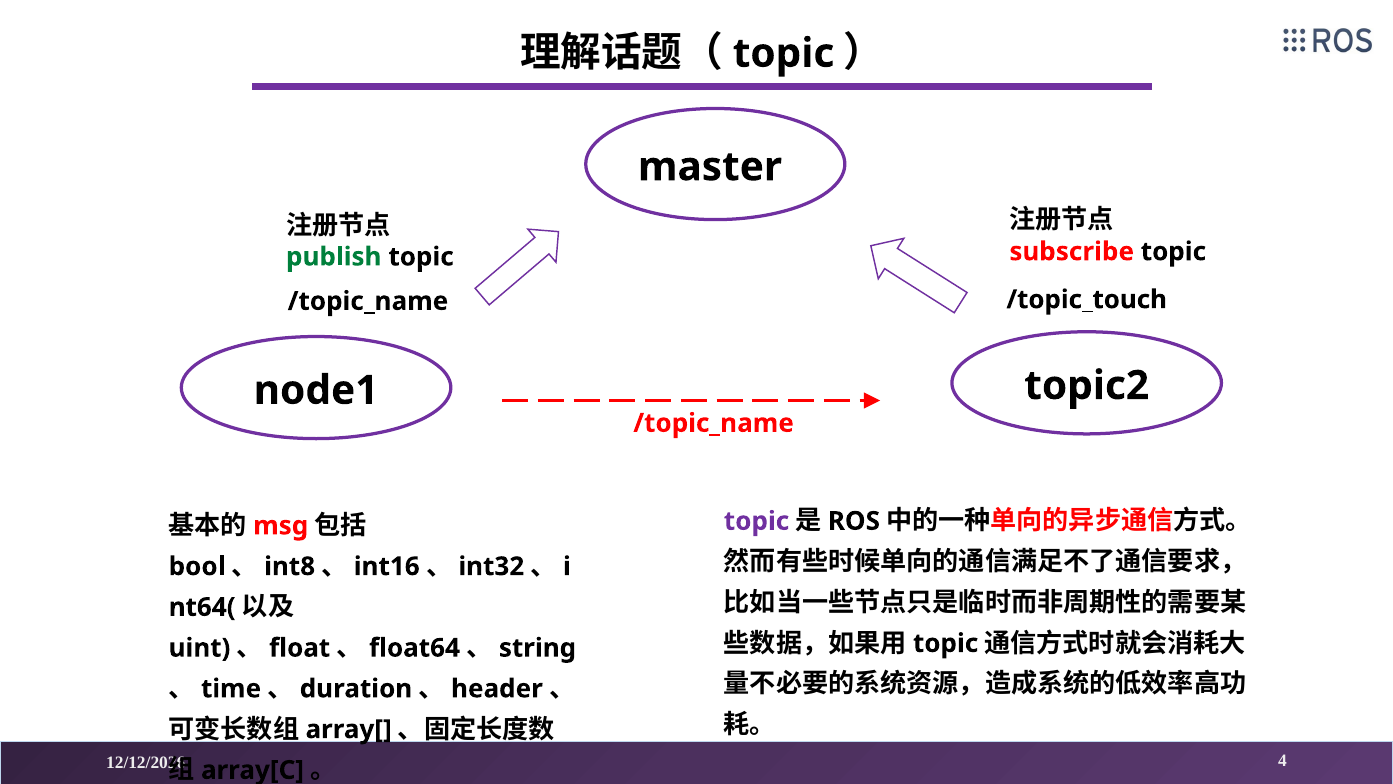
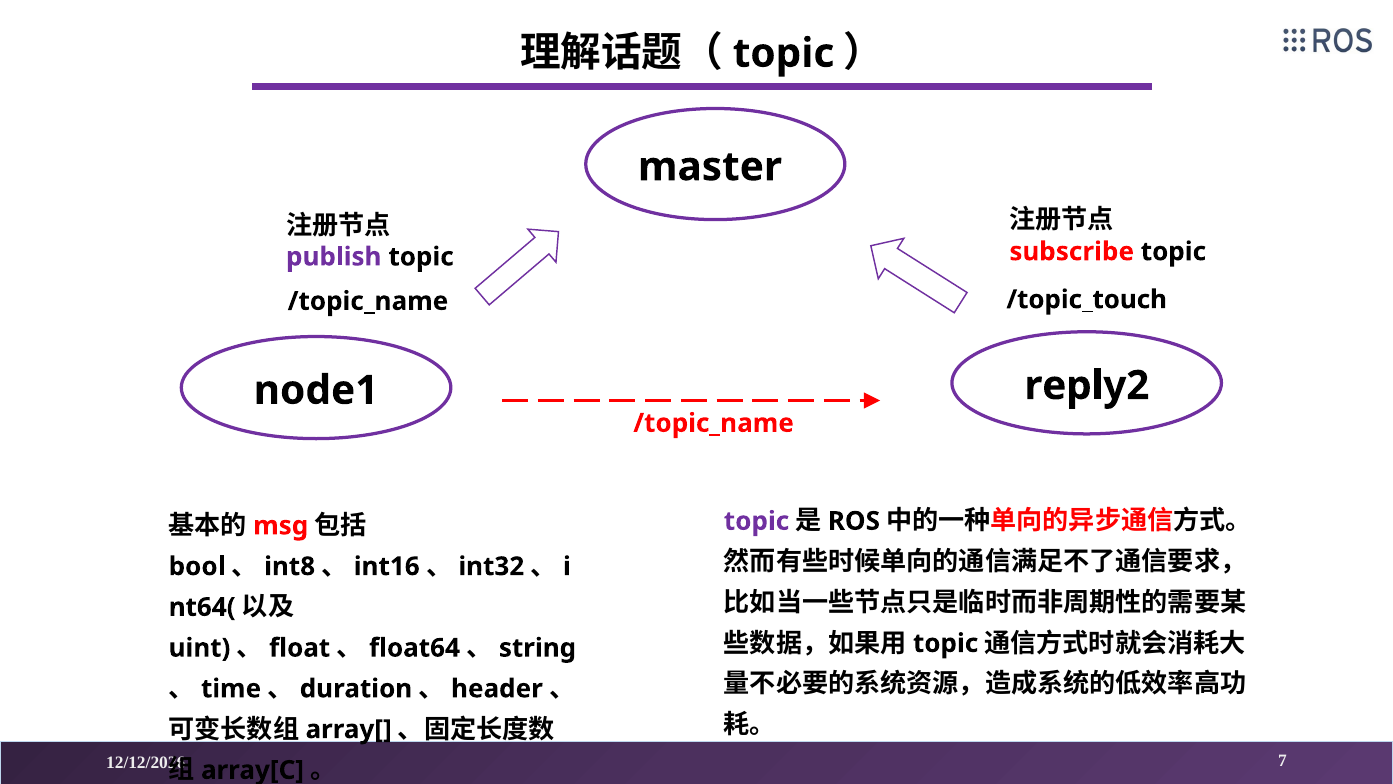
publish colour: green -> purple (334, 257)
topic2: topic2 -> reply2 (1087, 385)
4: 4 -> 7 (1282, 761)
